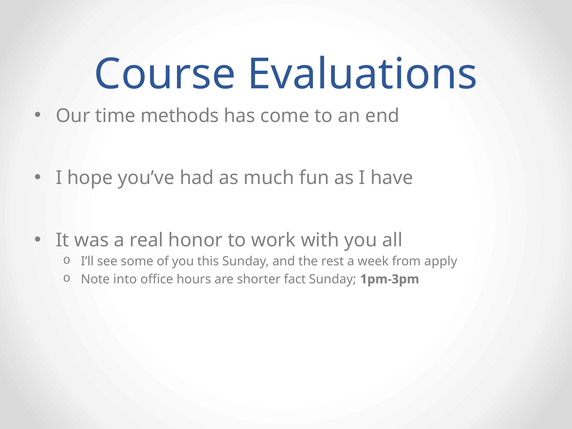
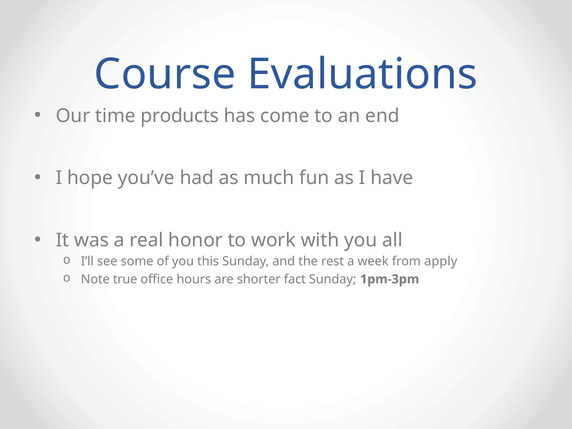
methods: methods -> products (180, 116)
into: into -> true (125, 279)
